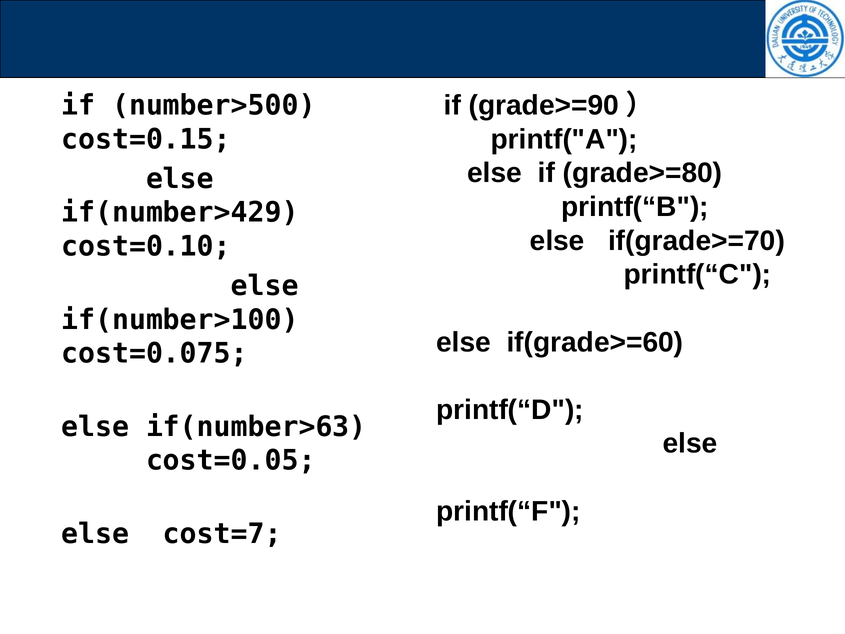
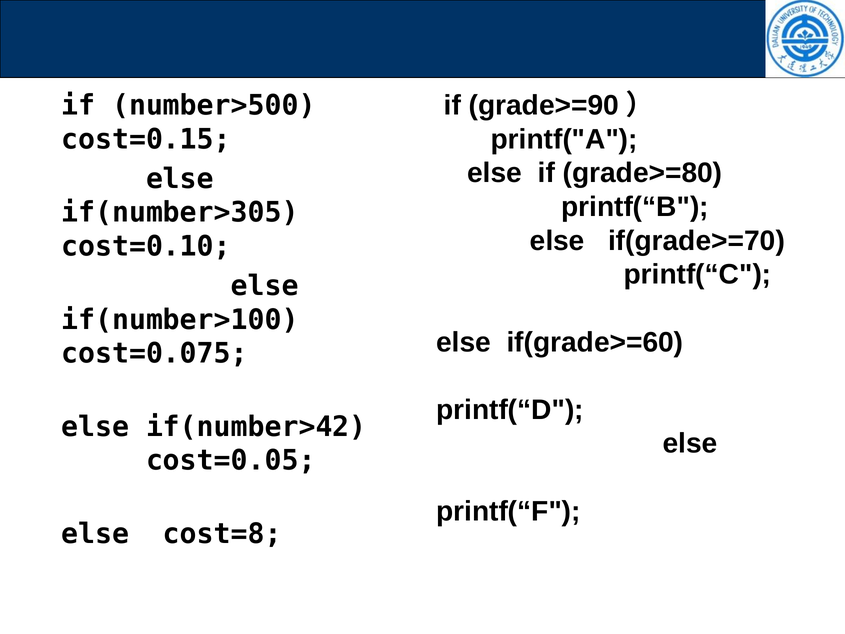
if(number>429: if(number>429 -> if(number>305 (180, 213)
if(number>63: if(number>63 -> if(number>42 (256, 427)
cost=7: cost=7 -> cost=8 (222, 534)
